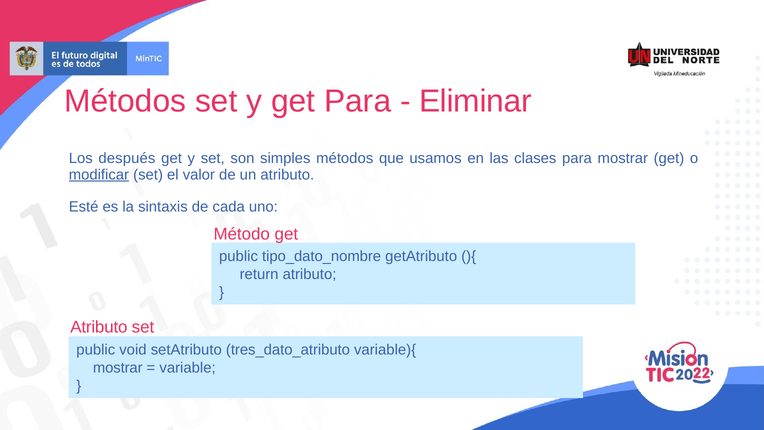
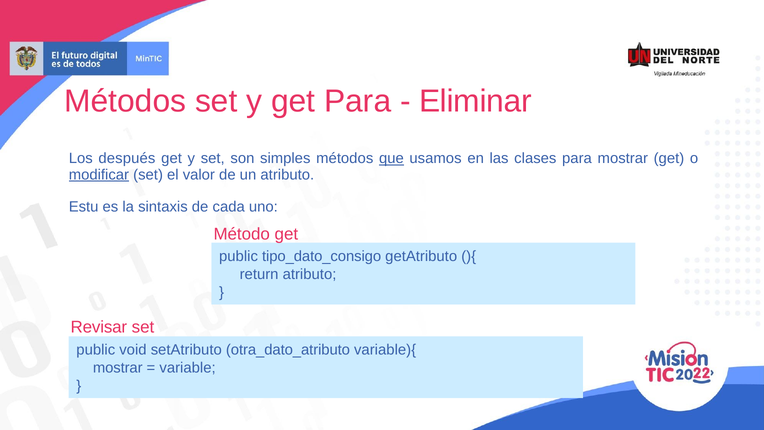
que underline: none -> present (391, 158)
Esté: Esté -> Estu (84, 207)
tipo_dato_nombre: tipo_dato_nombre -> tipo_dato_consigo (322, 256)
Atributo: Atributo -> Revisar (99, 327)
tres_dato_atributo: tres_dato_atributo -> otra_dato_atributo (288, 350)
